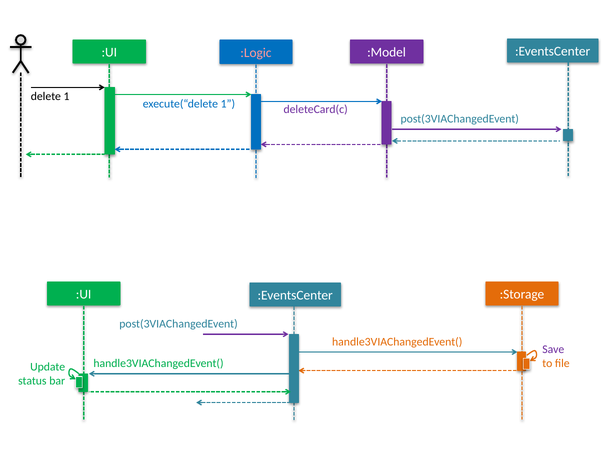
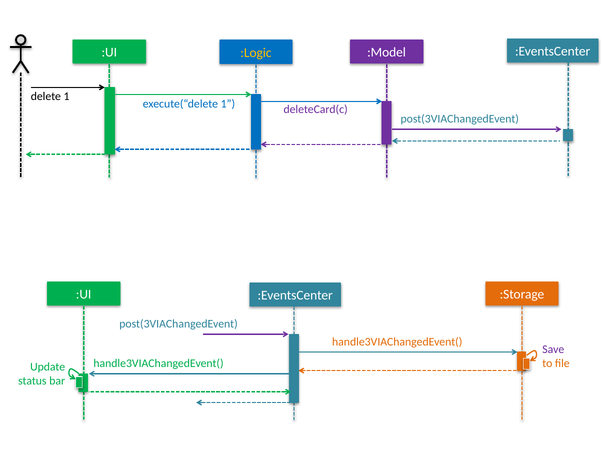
:Logic colour: pink -> yellow (256, 53)
